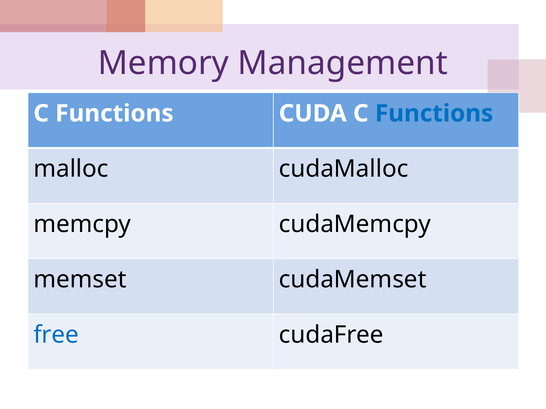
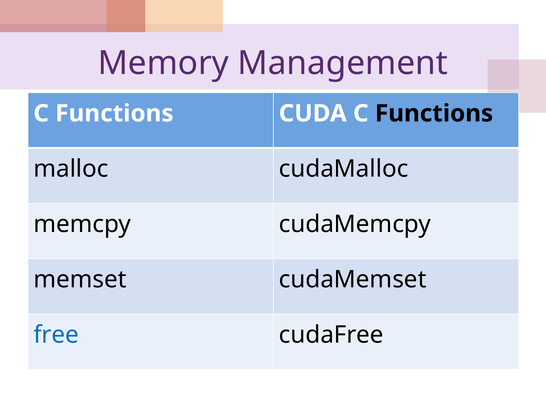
Functions colour: blue -> black (434, 114)
